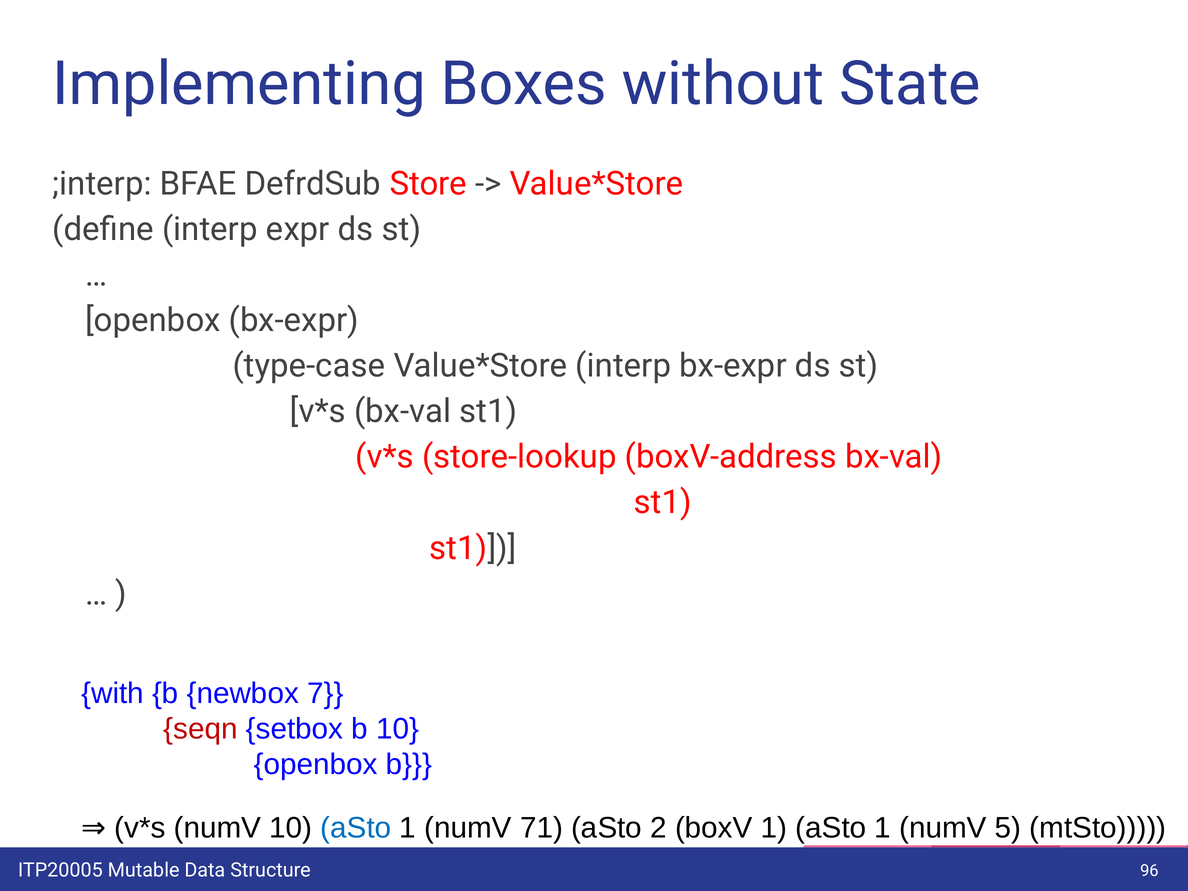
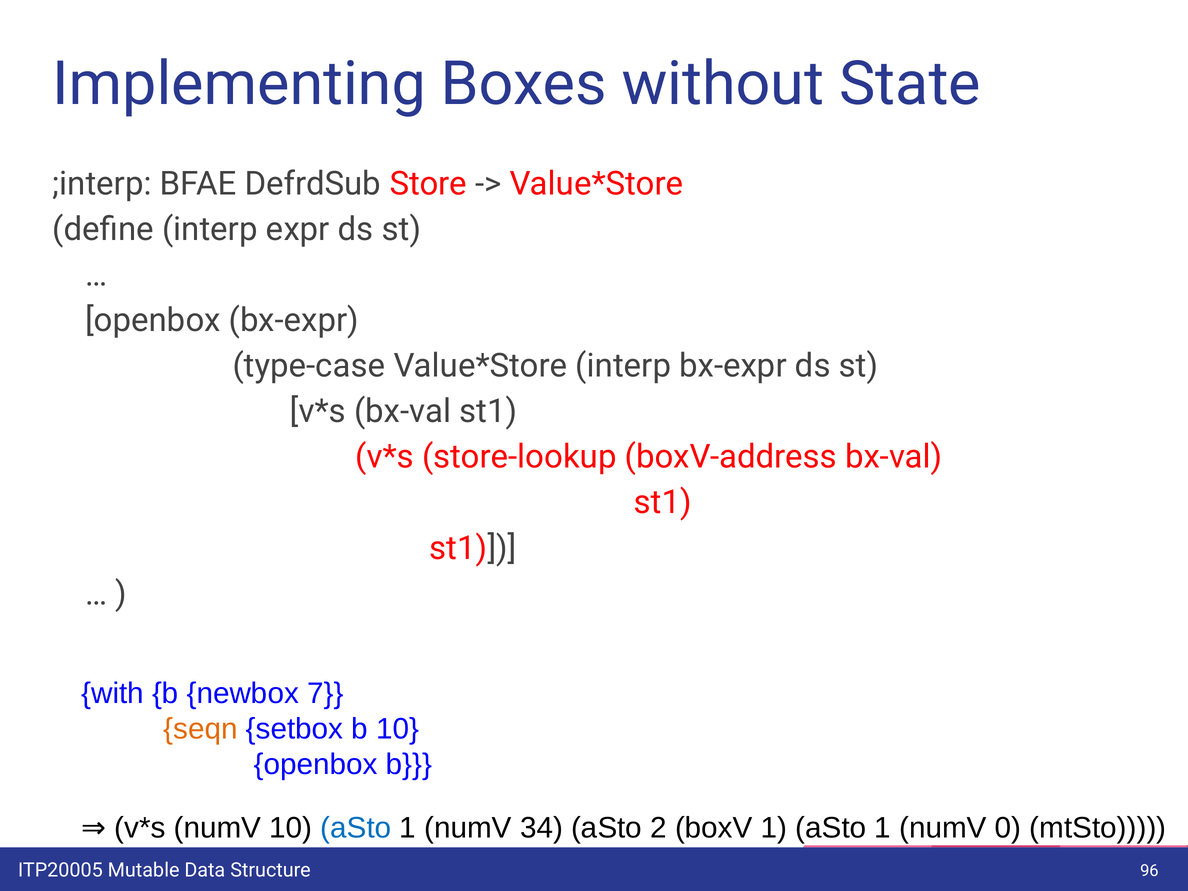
seqn colour: red -> orange (201, 729)
71: 71 -> 34 (541, 828)
5: 5 -> 0 (1008, 828)
